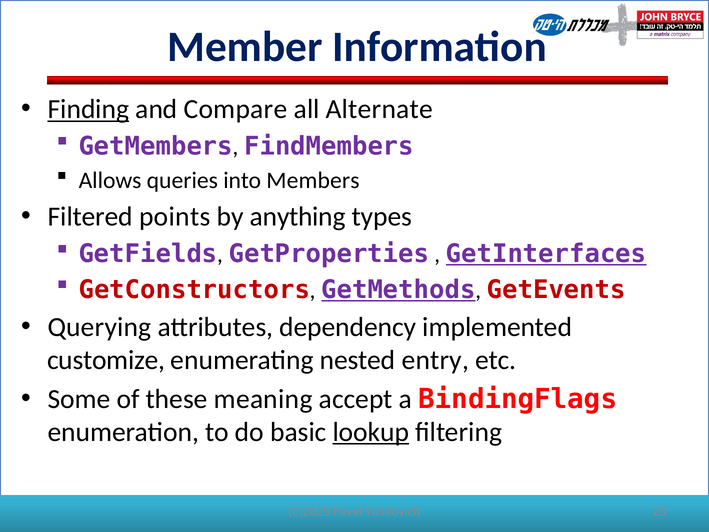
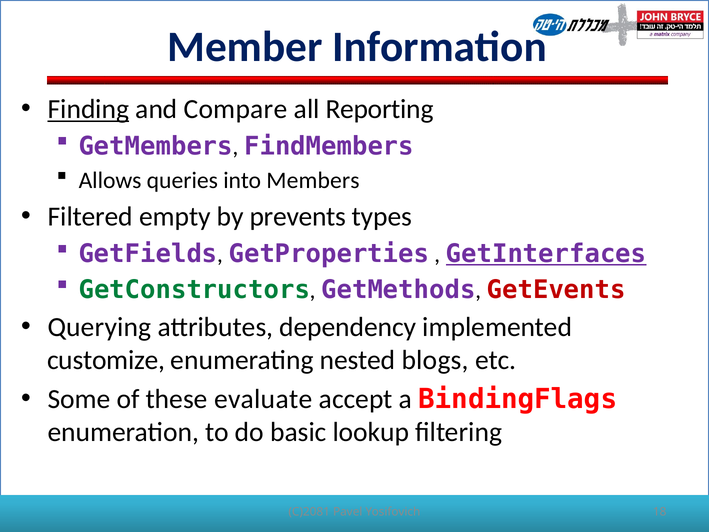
Alternate: Alternate -> Reporting (380, 109)
points: points -> empty (175, 217)
anything: anything -> prevents (298, 217)
GetConstructors colour: red -> green (194, 289)
GetMethods underline: present -> none (398, 289)
entry: entry -> blogs (435, 360)
meaning: meaning -> evaluate (263, 399)
lookup underline: present -> none (371, 432)
C)2029: C)2029 -> C)2081 (309, 512)
23: 23 -> 18 (660, 512)
